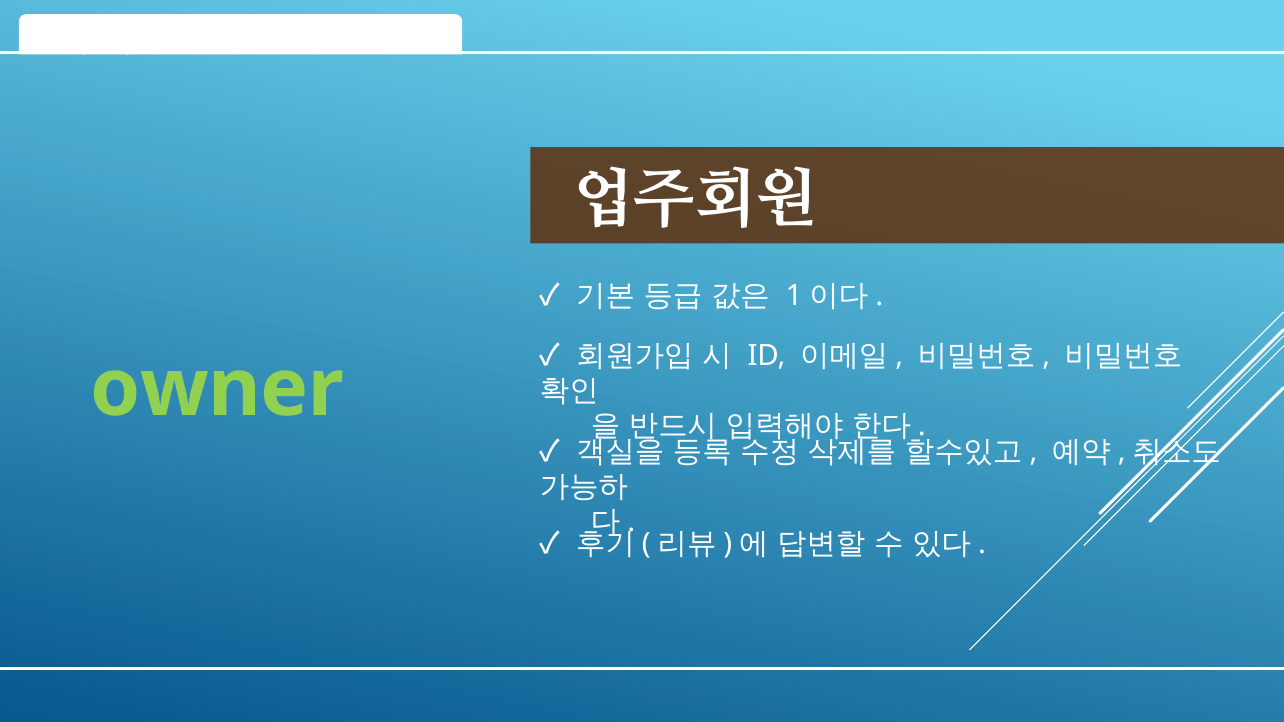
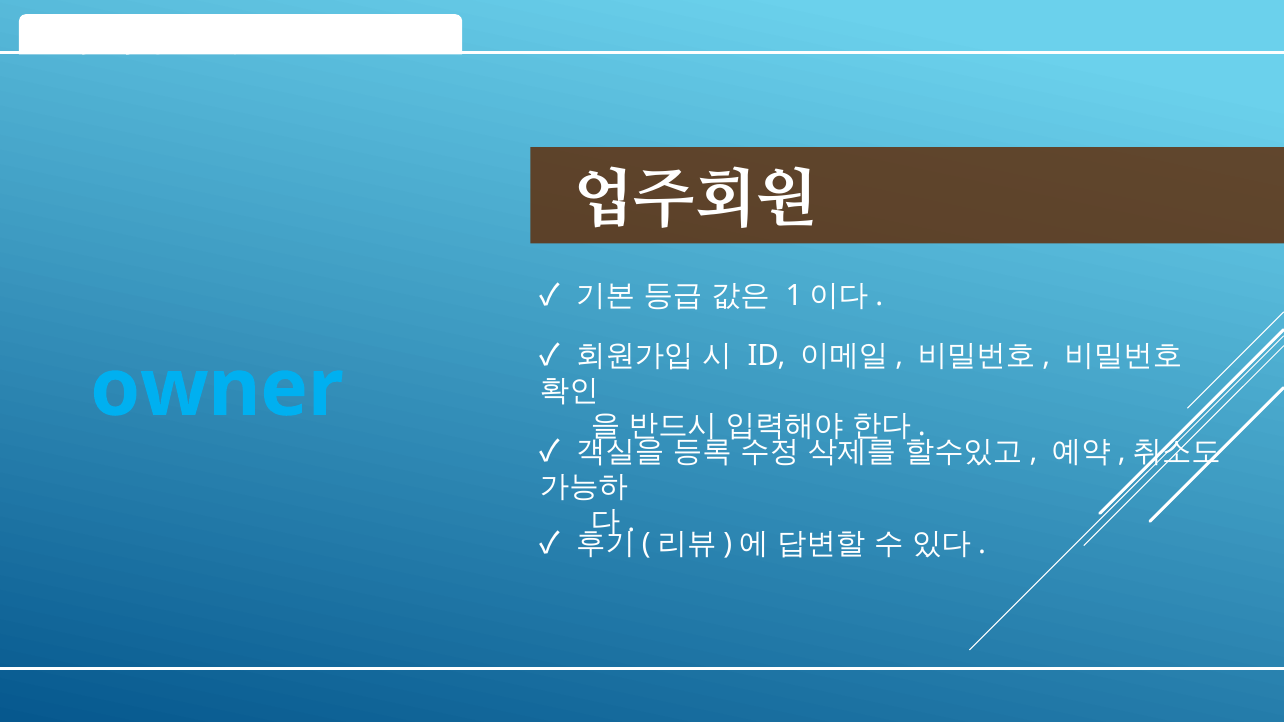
owner colour: light green -> light blue (217, 389)
